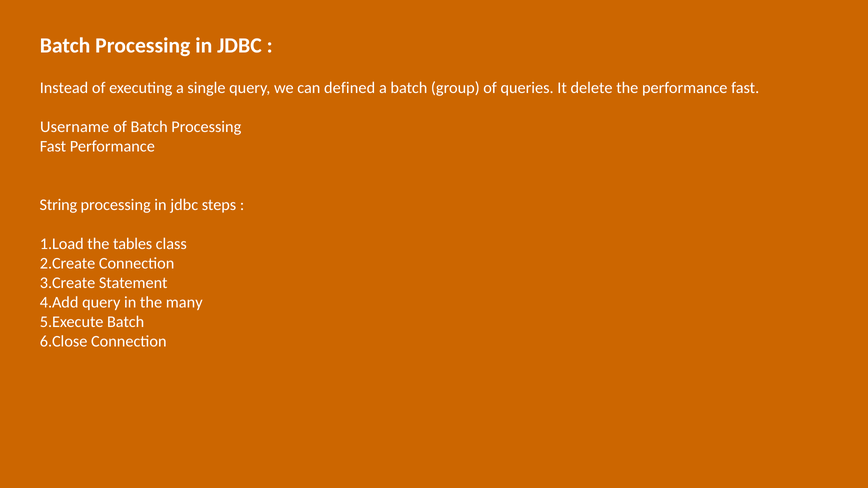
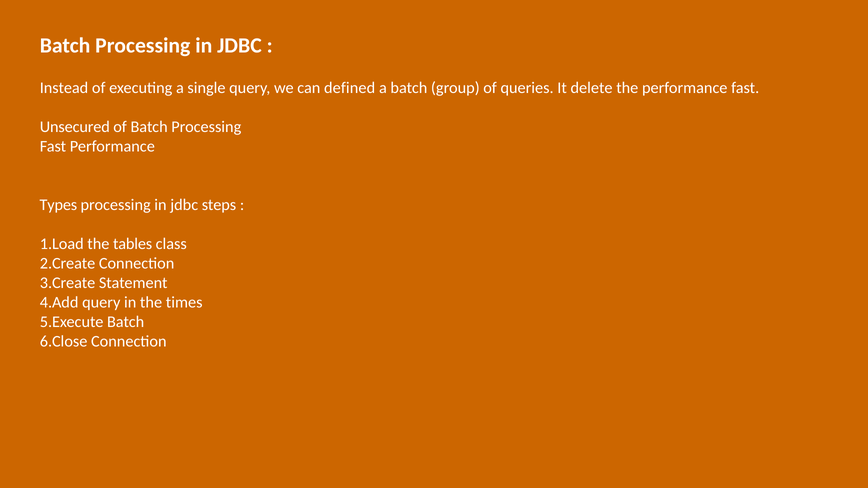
Username: Username -> Unsecured (75, 127)
String: String -> Types (58, 205)
many: many -> times (184, 303)
